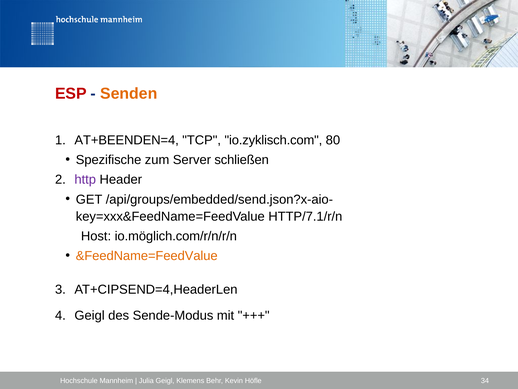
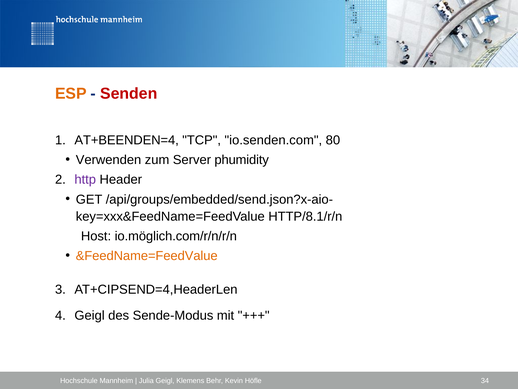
ESP colour: red -> orange (71, 93)
Senden colour: orange -> red (129, 93)
io.zyklisch.com: io.zyklisch.com -> io.senden.com (273, 140)
Spezifische: Spezifische -> Verwenden (109, 160)
schließen: schließen -> phumidity (242, 160)
HTTP/7.1/r/n: HTTP/7.1/r/n -> HTTP/8.1/r/n (305, 216)
